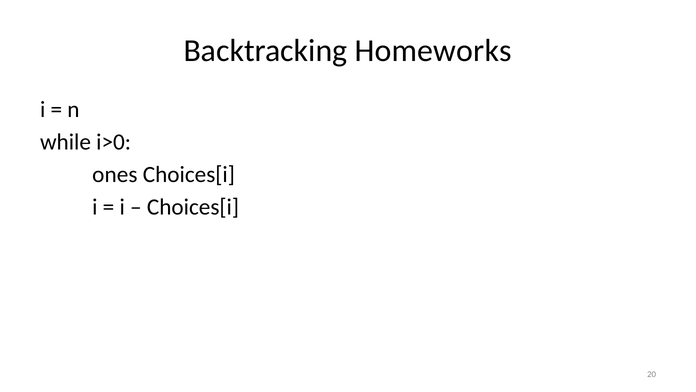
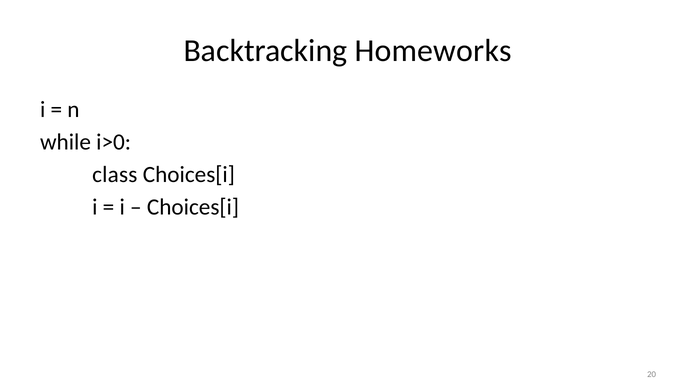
ones: ones -> class (115, 174)
